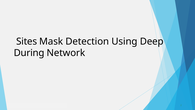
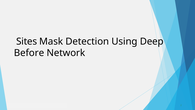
During: During -> Before (29, 53)
